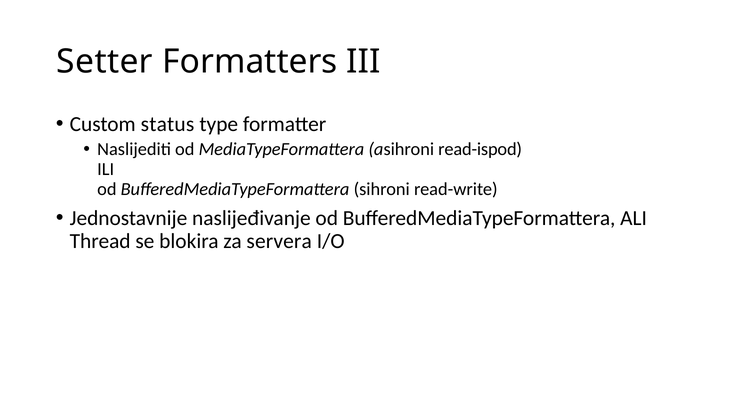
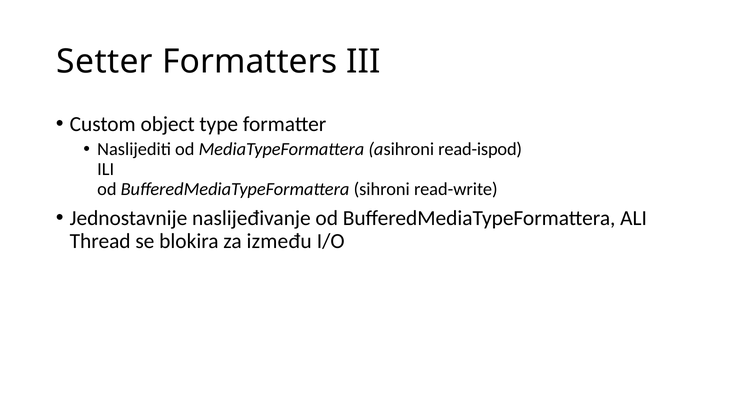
status: status -> object (168, 124)
servera: servera -> između (279, 241)
